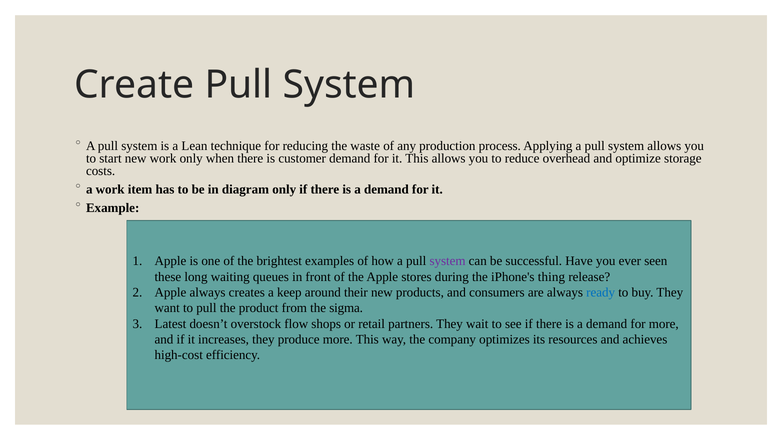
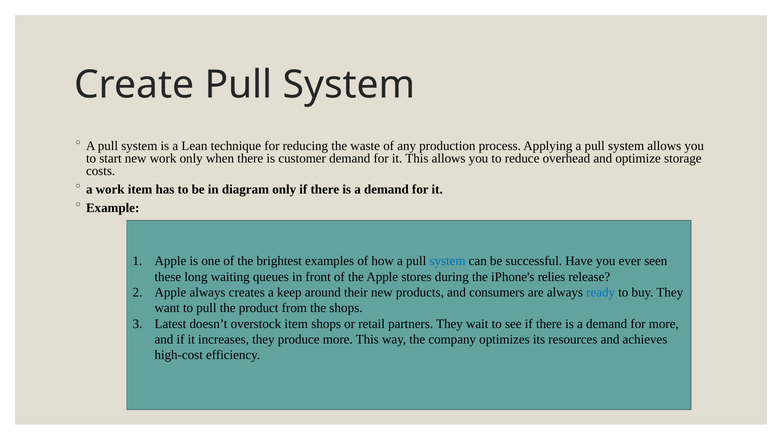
system colour: purple -> blue (448, 261)
thing: thing -> relies (552, 277)
the sigma: sigma -> shops (346, 308)
overstock flow: flow -> item (296, 324)
